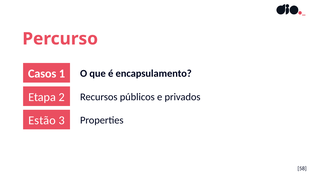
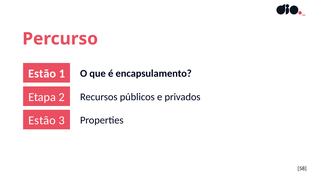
Casos: Casos -> Estão (42, 74)
